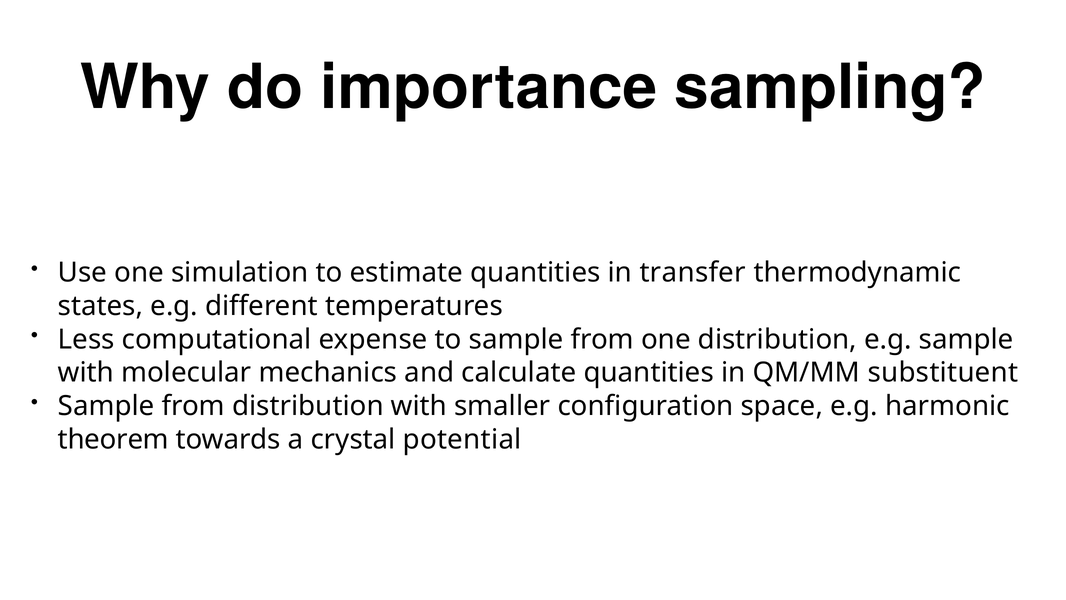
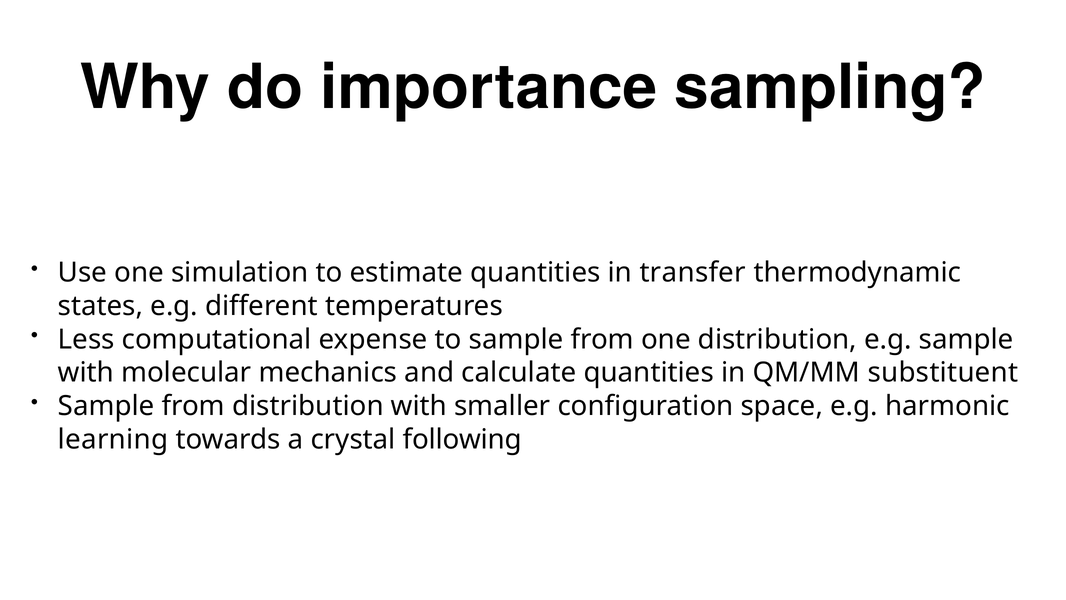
theorem: theorem -> learning (113, 439)
potential: potential -> following (462, 439)
